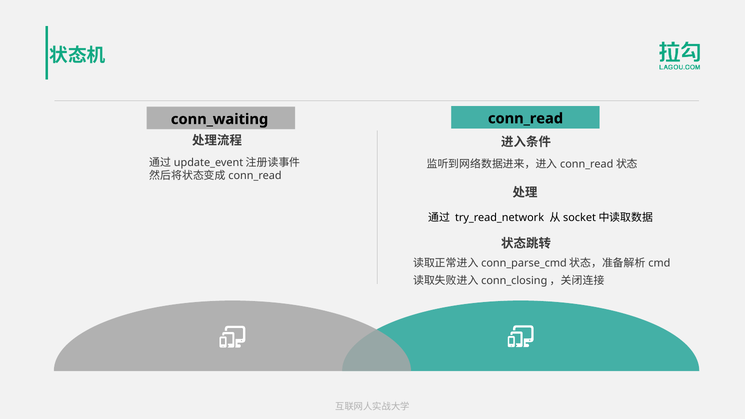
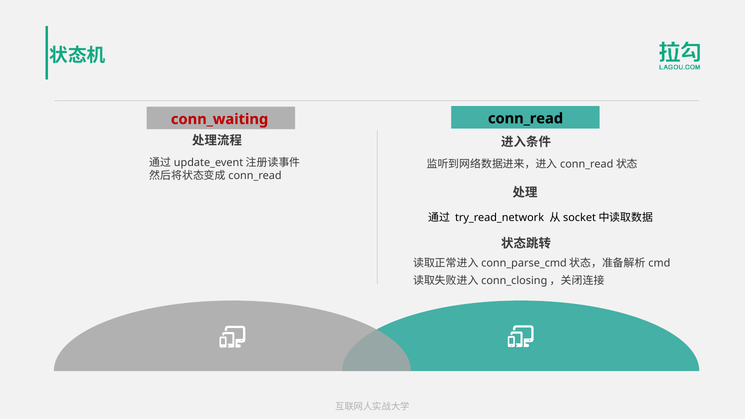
conn_waiting colour: black -> red (220, 119)
